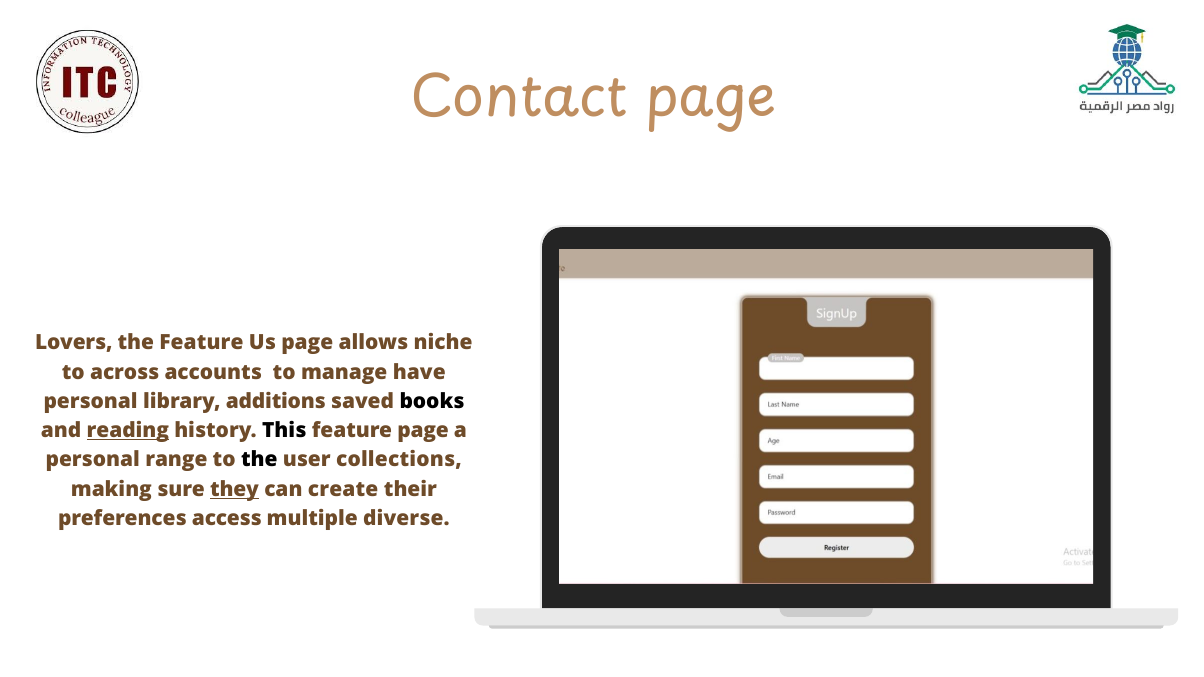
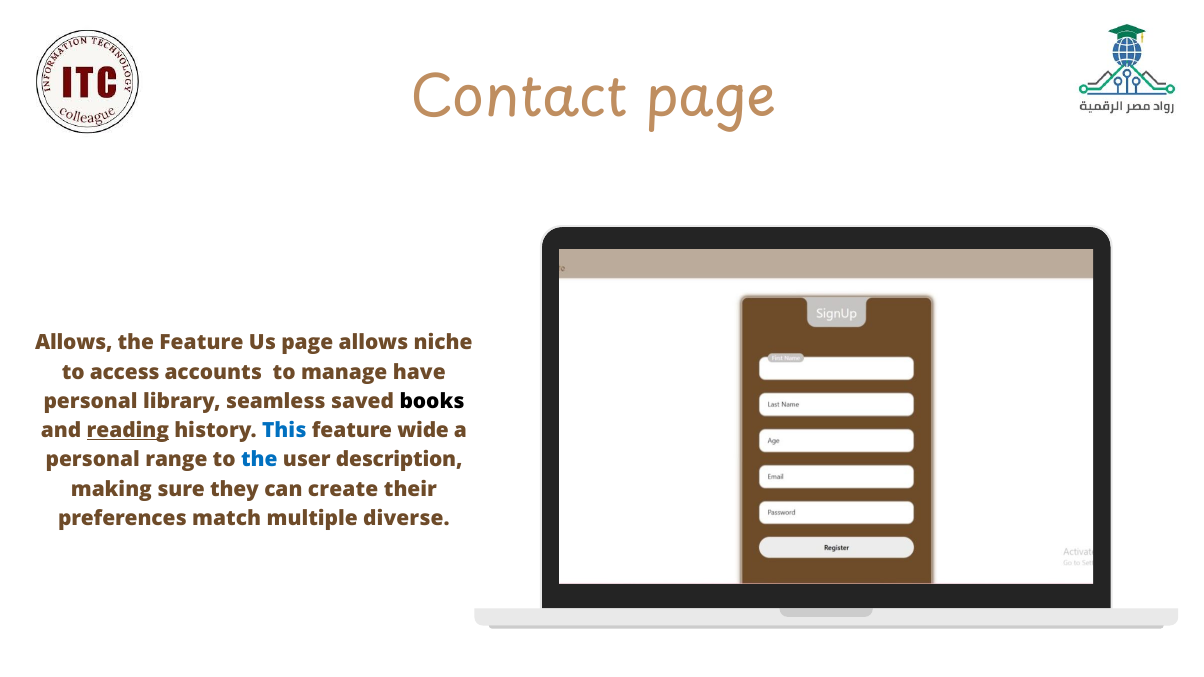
Lovers: Lovers -> Allows (74, 343)
across: across -> access (125, 372)
additions: additions -> seamless (276, 402)
This colour: black -> blue (284, 431)
feature page: page -> wide (423, 431)
the colour: black -> blue (259, 460)
collections: collections -> description (399, 460)
they underline: present -> none (235, 489)
access: access -> match (227, 519)
